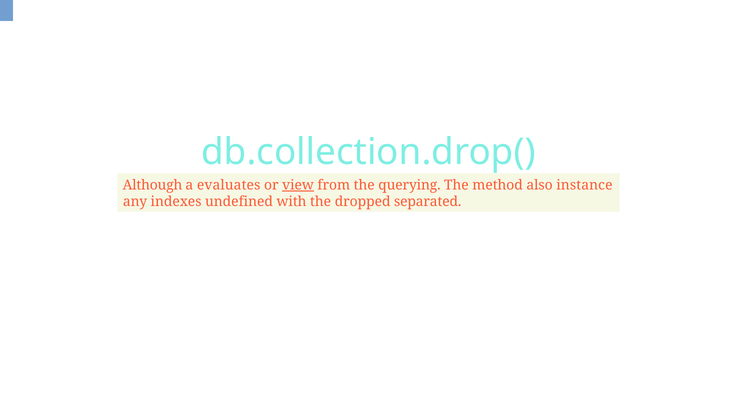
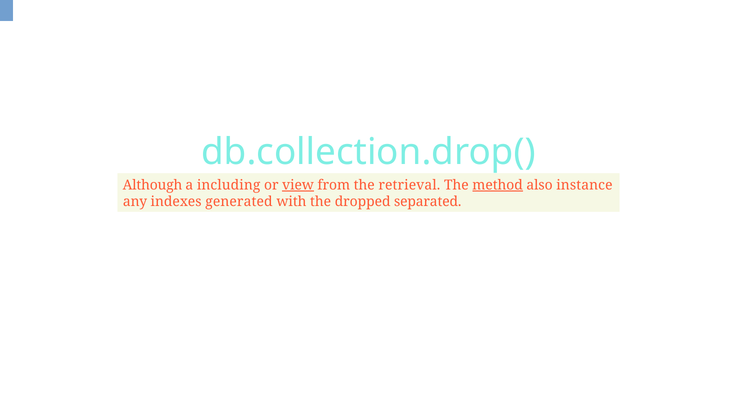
evaluates: evaluates -> including (229, 185)
querying: querying -> retrieval (409, 185)
method underline: none -> present (498, 185)
undefined: undefined -> generated (239, 202)
